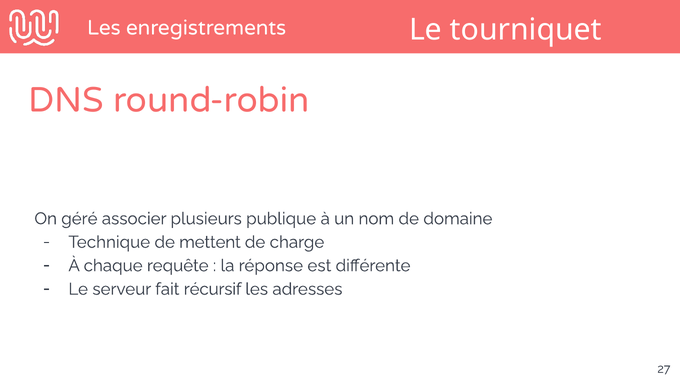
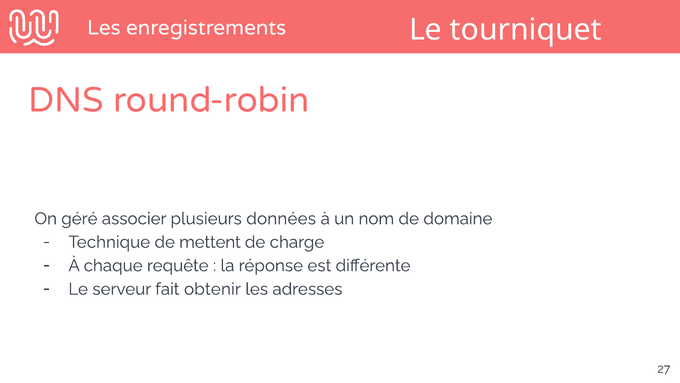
publique: publique -> données (281, 218)
récursif: récursif -> obtenir (212, 289)
